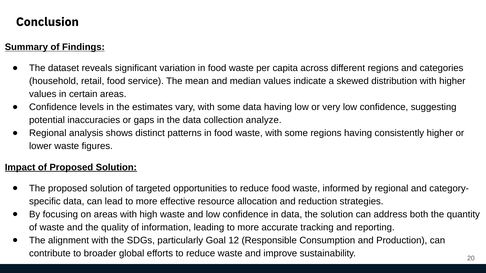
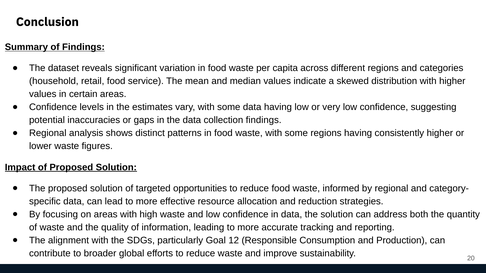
collection analyze: analyze -> findings (264, 120)
